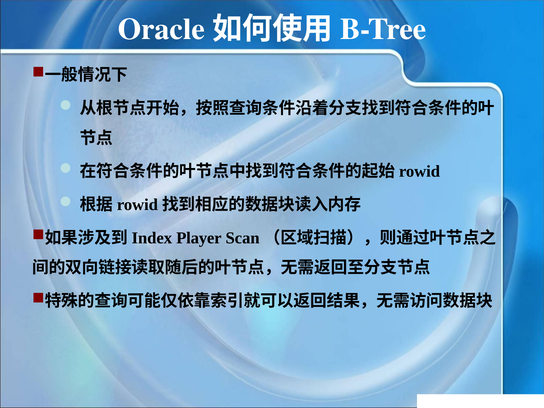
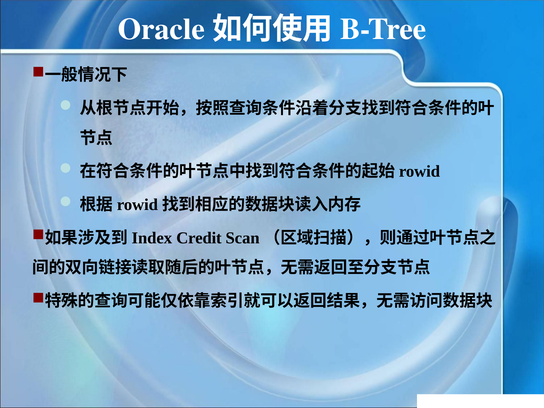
Player: Player -> Credit (199, 238)
